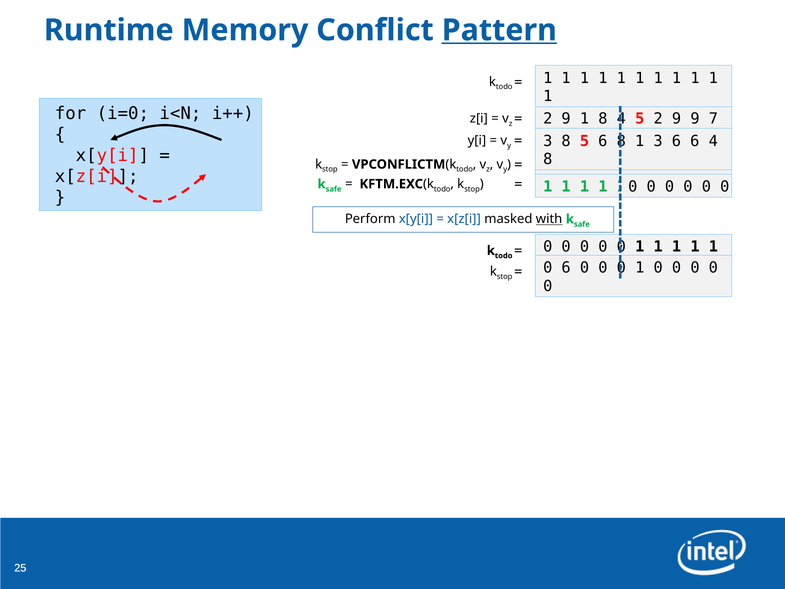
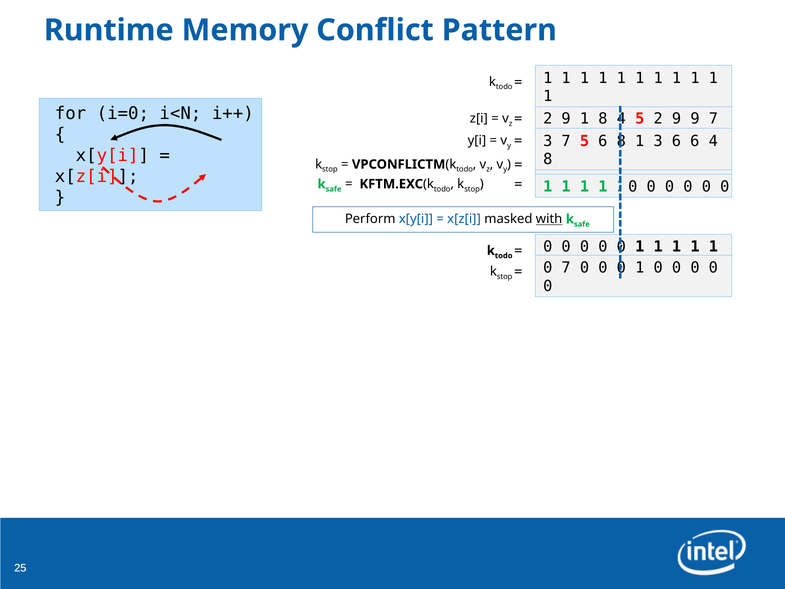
Pattern underline: present -> none (499, 30)
8: 8 -> 7 (566, 141)
6: 6 -> 7 (566, 268)
